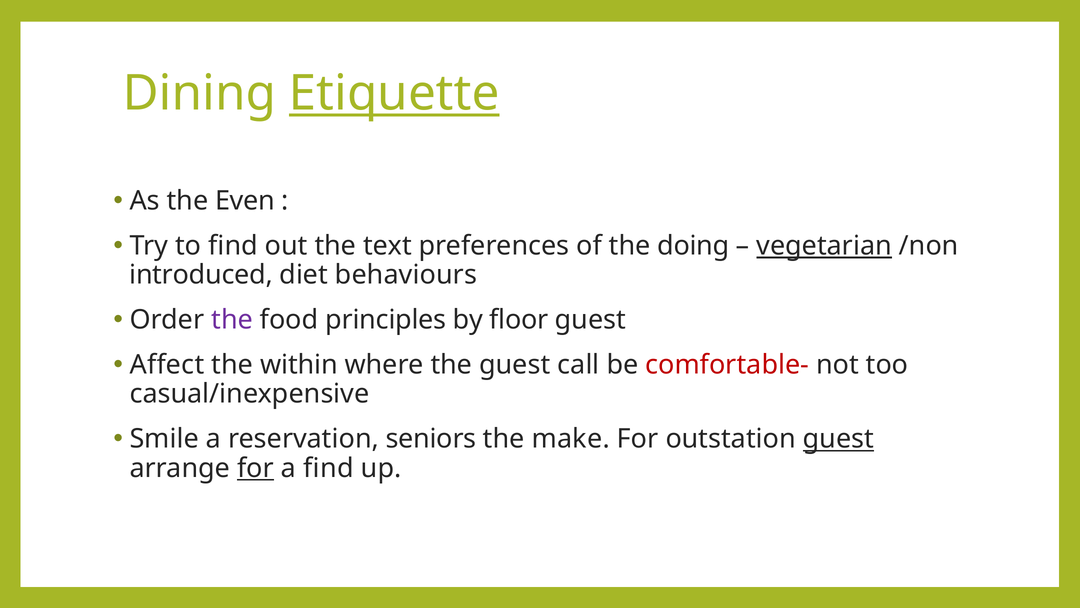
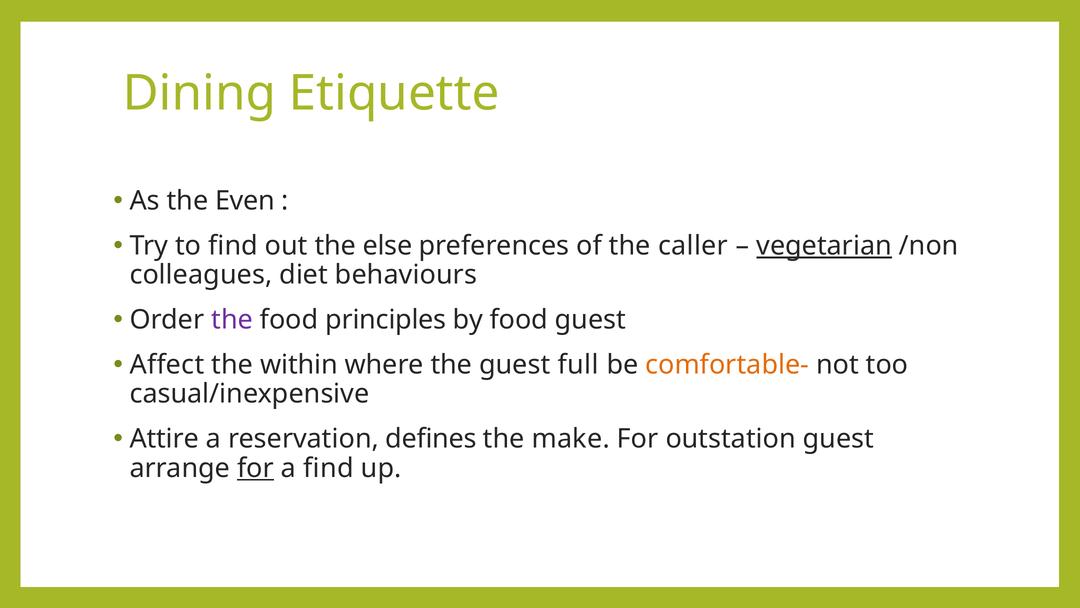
Etiquette underline: present -> none (394, 93)
text: text -> else (388, 246)
doing: doing -> caller (693, 246)
introduced: introduced -> colleagues (201, 275)
by floor: floor -> food (519, 320)
call: call -> full (578, 365)
comfortable- colour: red -> orange (727, 365)
Smile: Smile -> Attire (164, 439)
seniors: seniors -> defines (431, 439)
guest underline: present -> none (838, 439)
